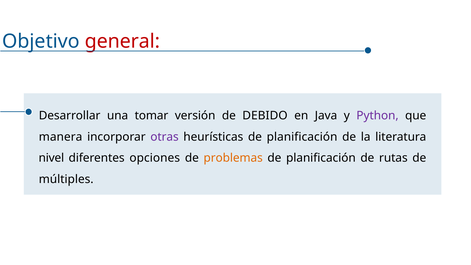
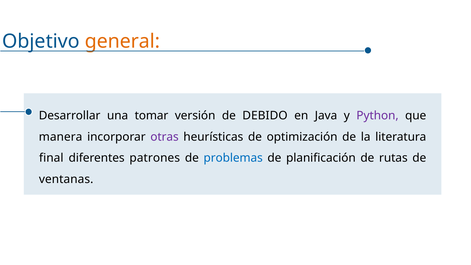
general colour: red -> orange (122, 41)
heurísticas de planificación: planificación -> optimización (302, 137)
nivel: nivel -> final (51, 158)
opciones: opciones -> patrones (155, 158)
problemas colour: orange -> blue (233, 158)
múltiples: múltiples -> ventanas (66, 179)
